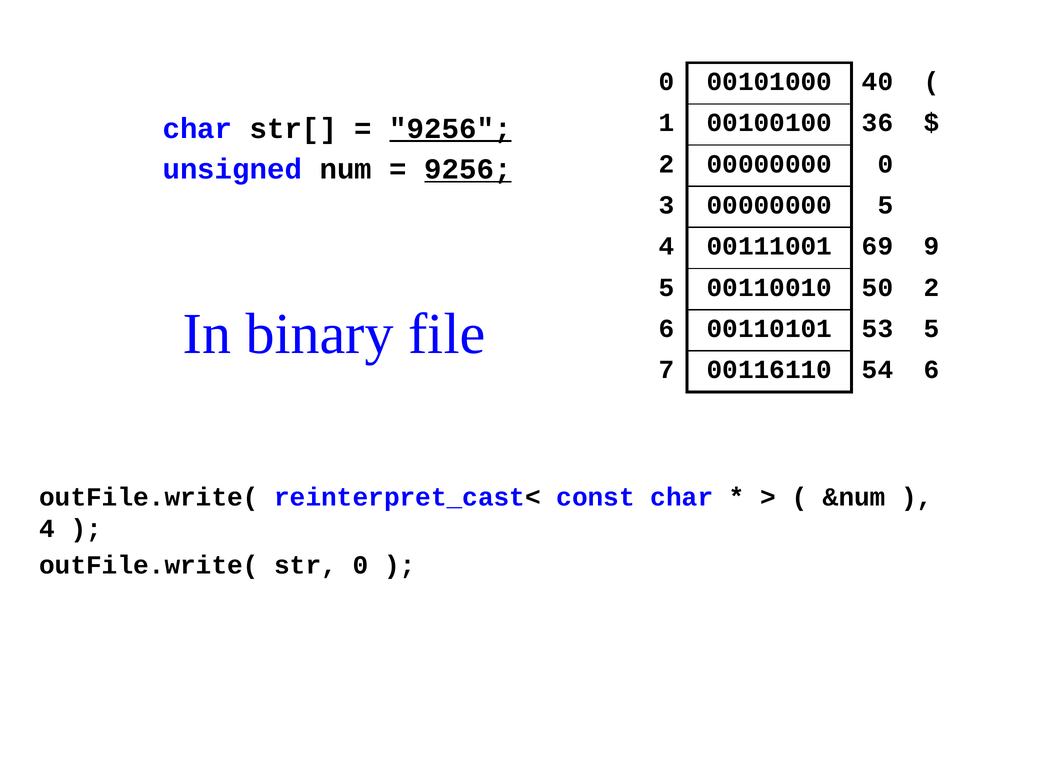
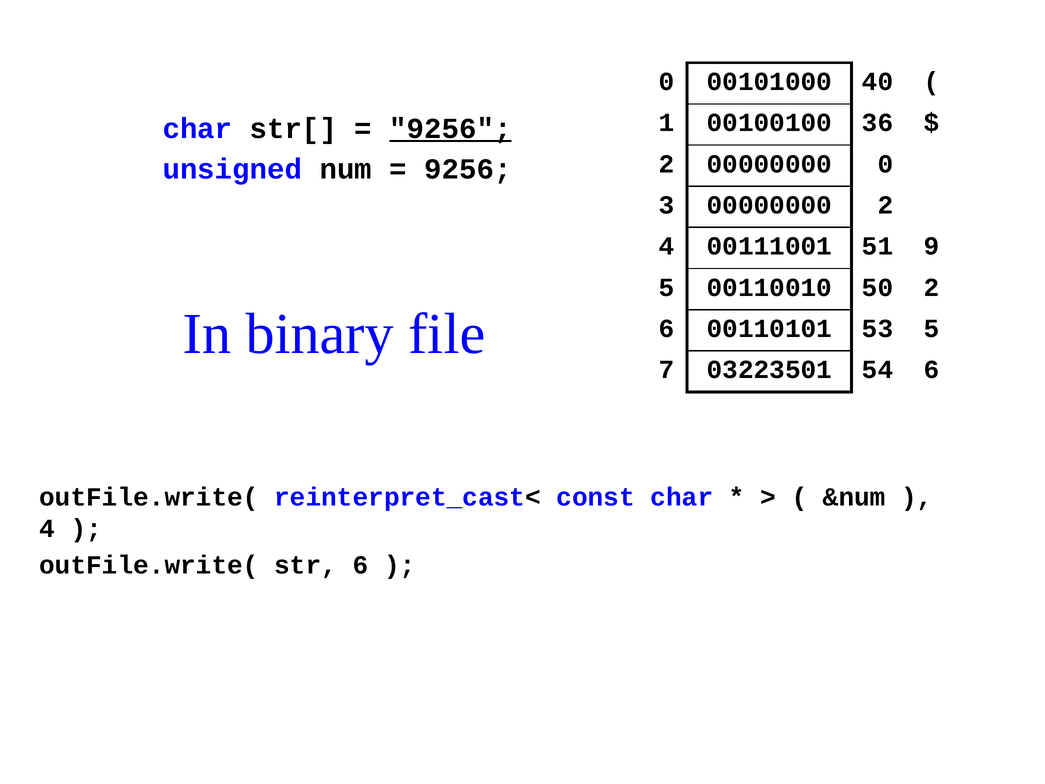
9256 underline: present -> none (468, 169)
00000000 5: 5 -> 2 (885, 205)
69: 69 -> 51 (878, 246)
00116110: 00116110 -> 03223501 (769, 370)
str 0: 0 -> 6 (361, 565)
